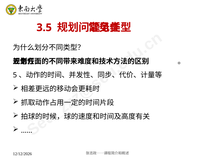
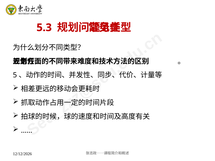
3.5: 3.5 -> 5.3 (44, 28)
